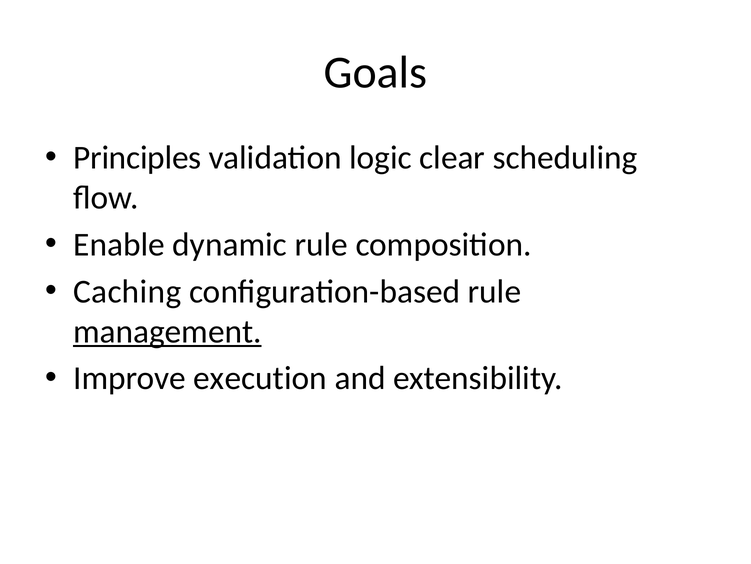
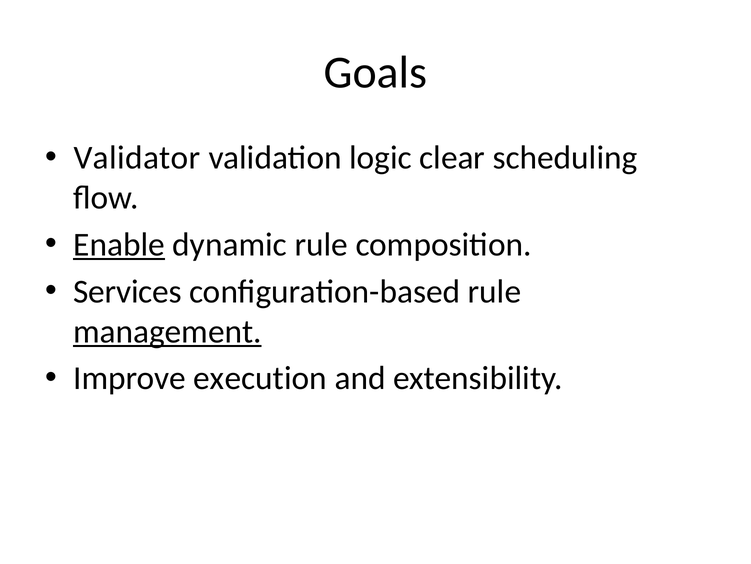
Principles: Principles -> Validator (137, 158)
Enable underline: none -> present (119, 244)
Caching: Caching -> Services (127, 291)
